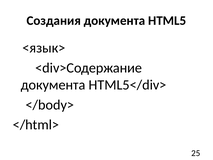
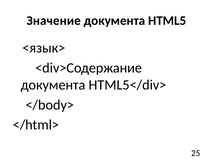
Создания: Создания -> Значение (54, 21)
